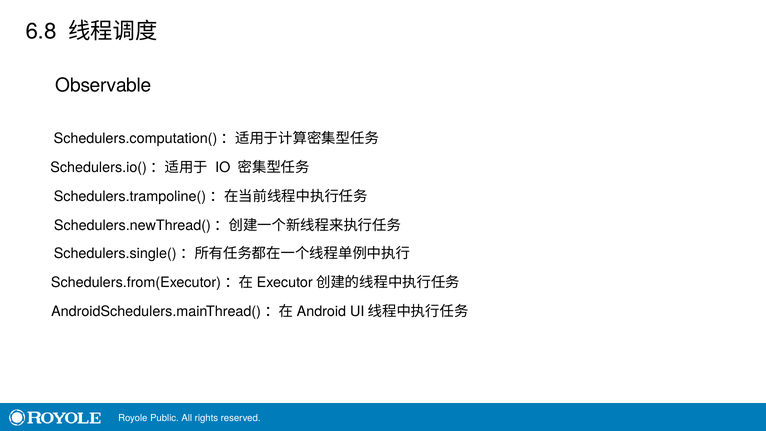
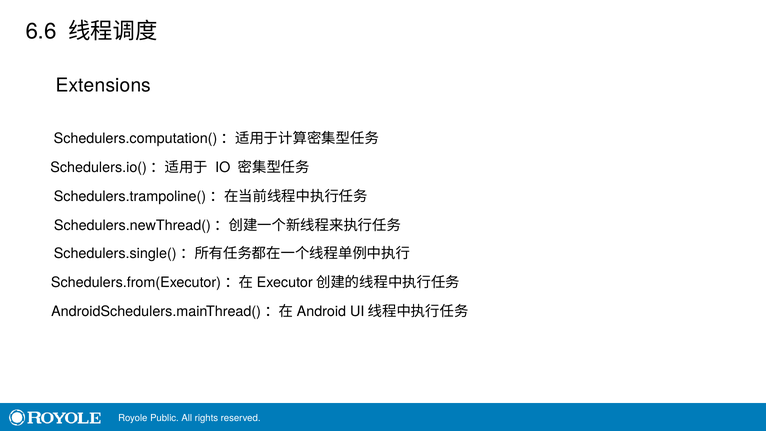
6.8: 6.8 -> 6.6 (41, 32)
Observable: Observable -> Extensions (103, 85)
